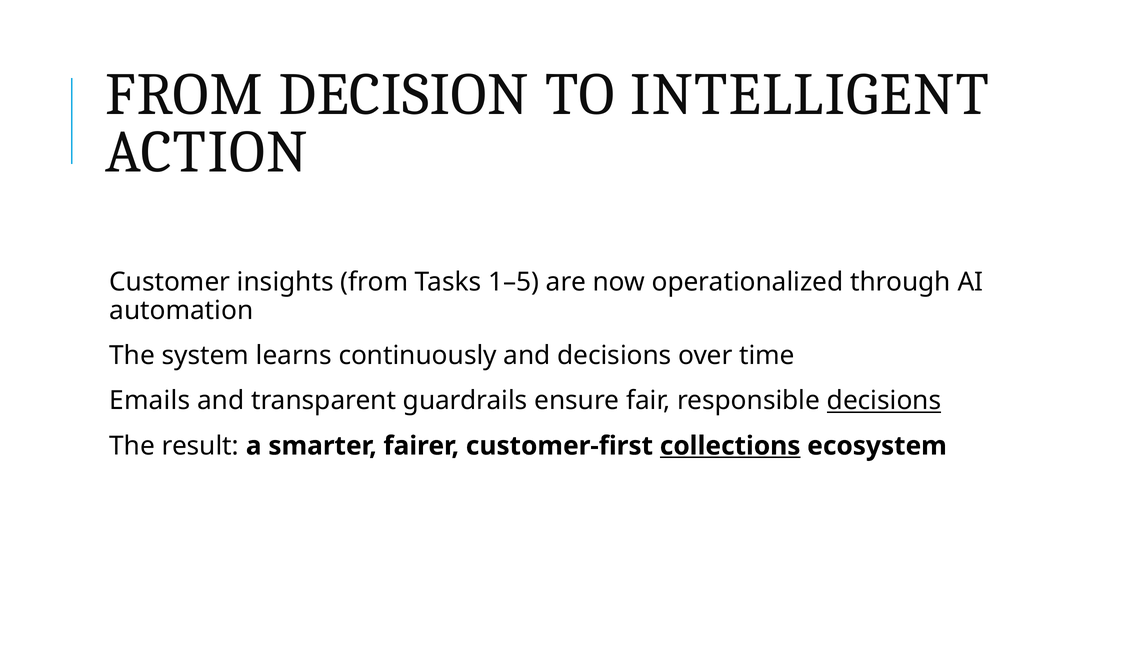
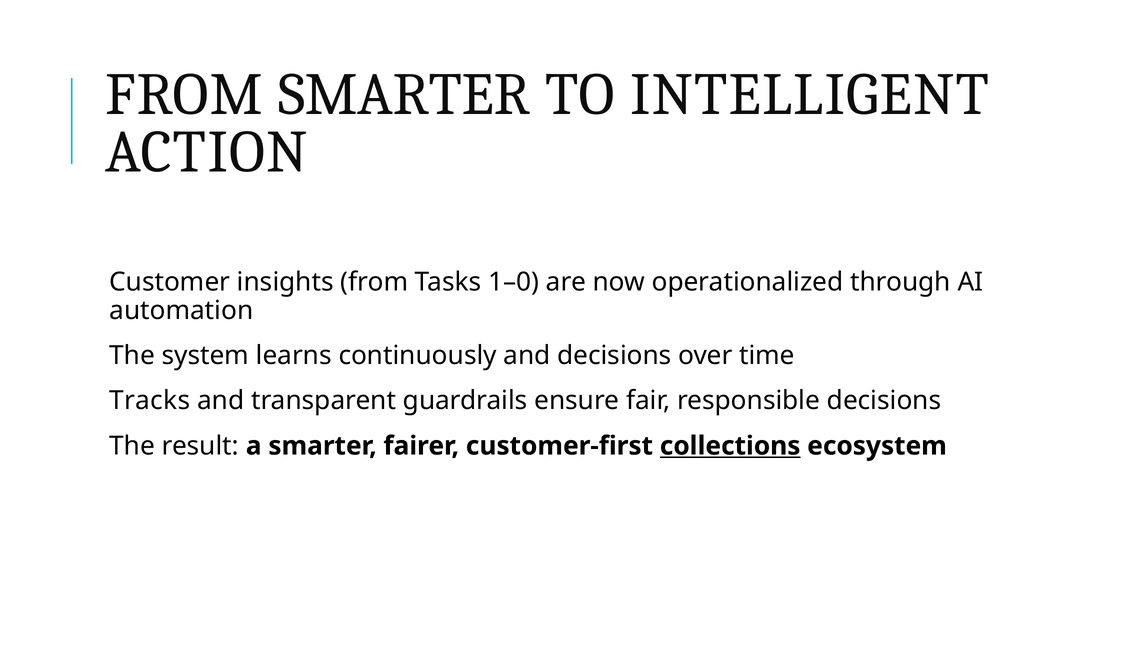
FROM DECISION: DECISION -> SMARTER (404, 94)
1–5: 1–5 -> 1–0 (514, 282)
Emails: Emails -> Tracks (150, 401)
decisions underline: present -> none (884, 401)
